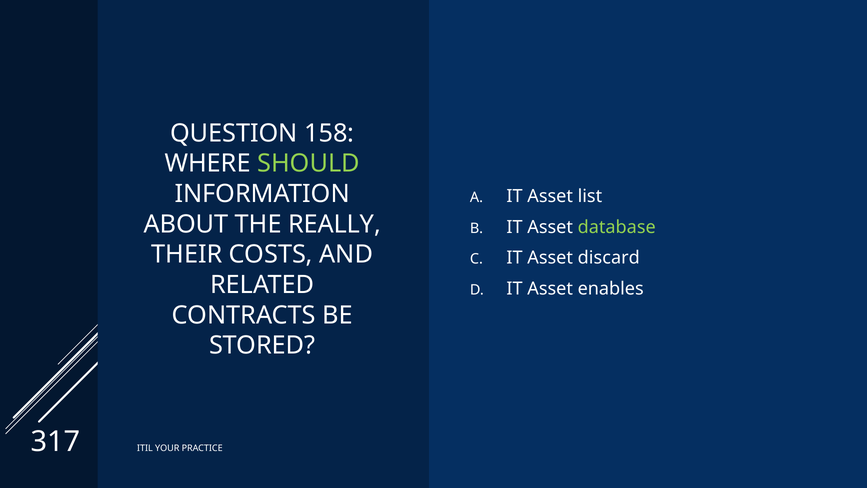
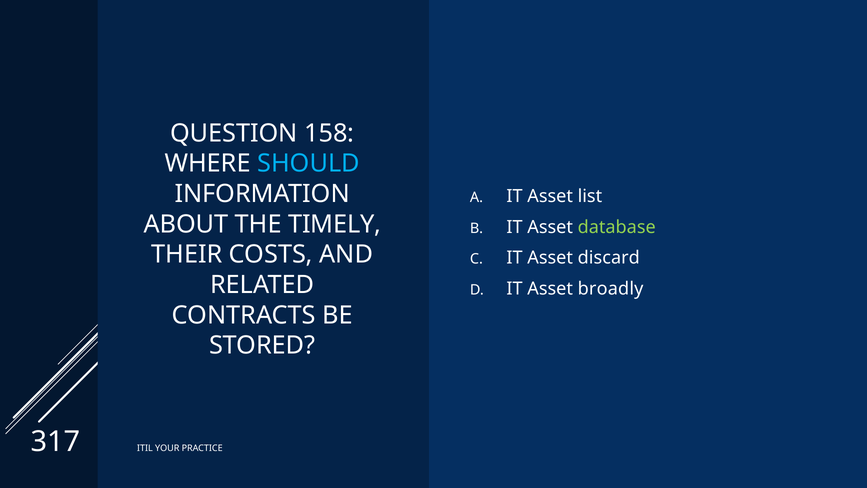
SHOULD colour: light green -> light blue (308, 164)
REALLY: REALLY -> TIMELY (335, 224)
enables: enables -> broadly (611, 289)
